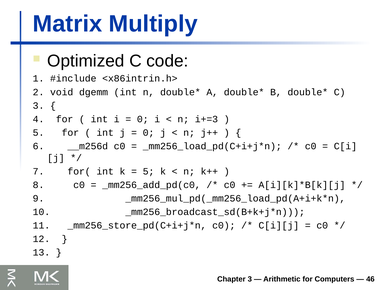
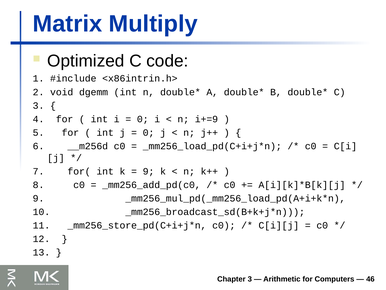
i+=3: i+=3 -> i+=9 (206, 119)
5: 5 -> 9 (149, 171)
